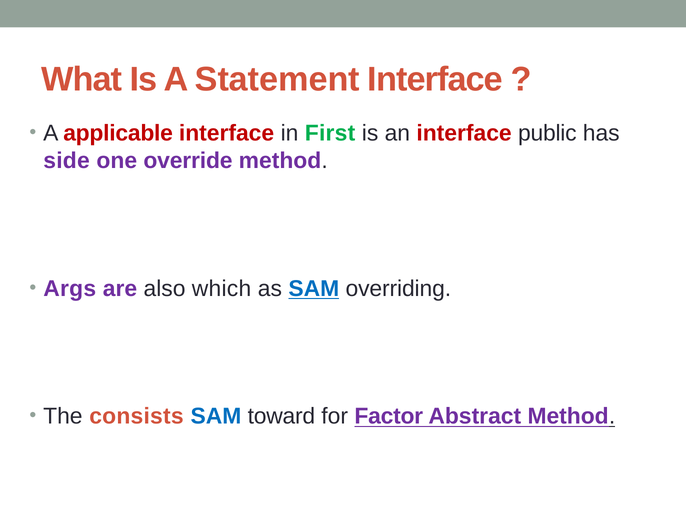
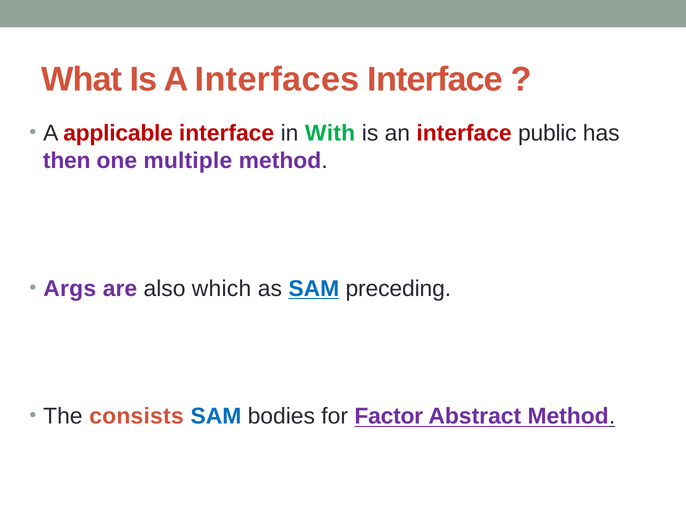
Statement: Statement -> Interfaces (277, 80)
First: First -> With (330, 133)
side: side -> then (67, 161)
override: override -> multiple (188, 161)
overriding: overriding -> preceding (398, 289)
toward: toward -> bodies (281, 417)
